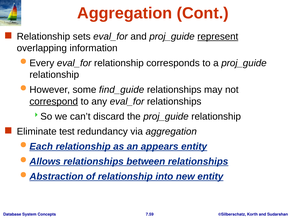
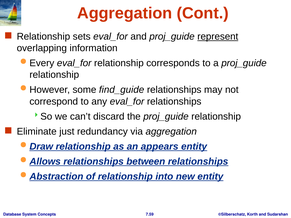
correspond underline: present -> none (54, 102)
test: test -> just (67, 132)
Each: Each -> Draw (41, 147)
